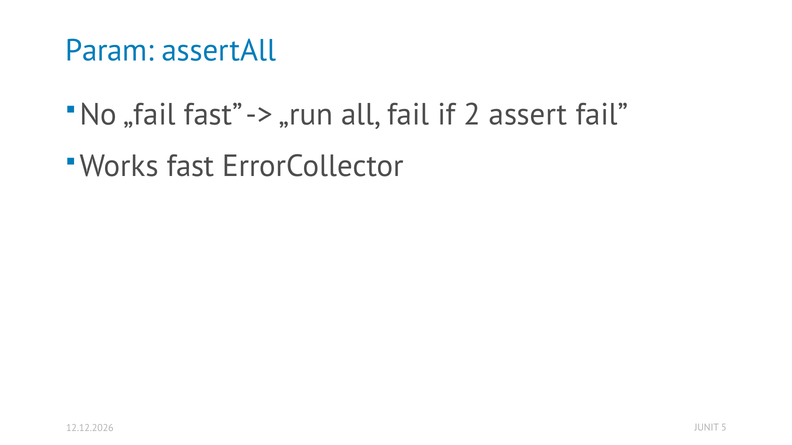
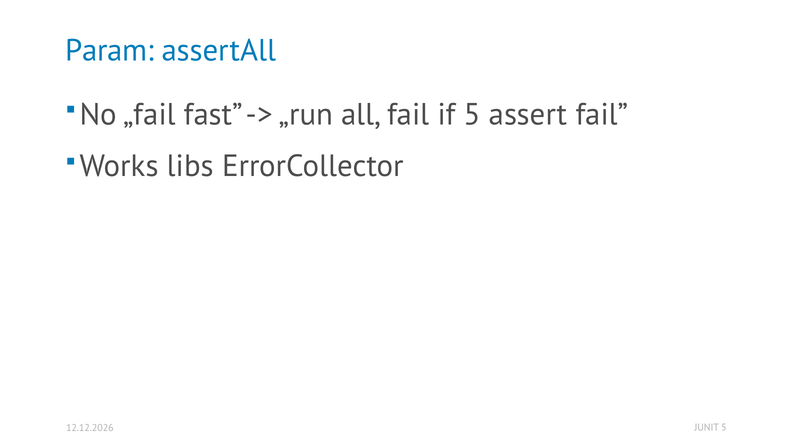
if 2: 2 -> 5 (472, 115)
fast: fast -> libs (190, 166)
